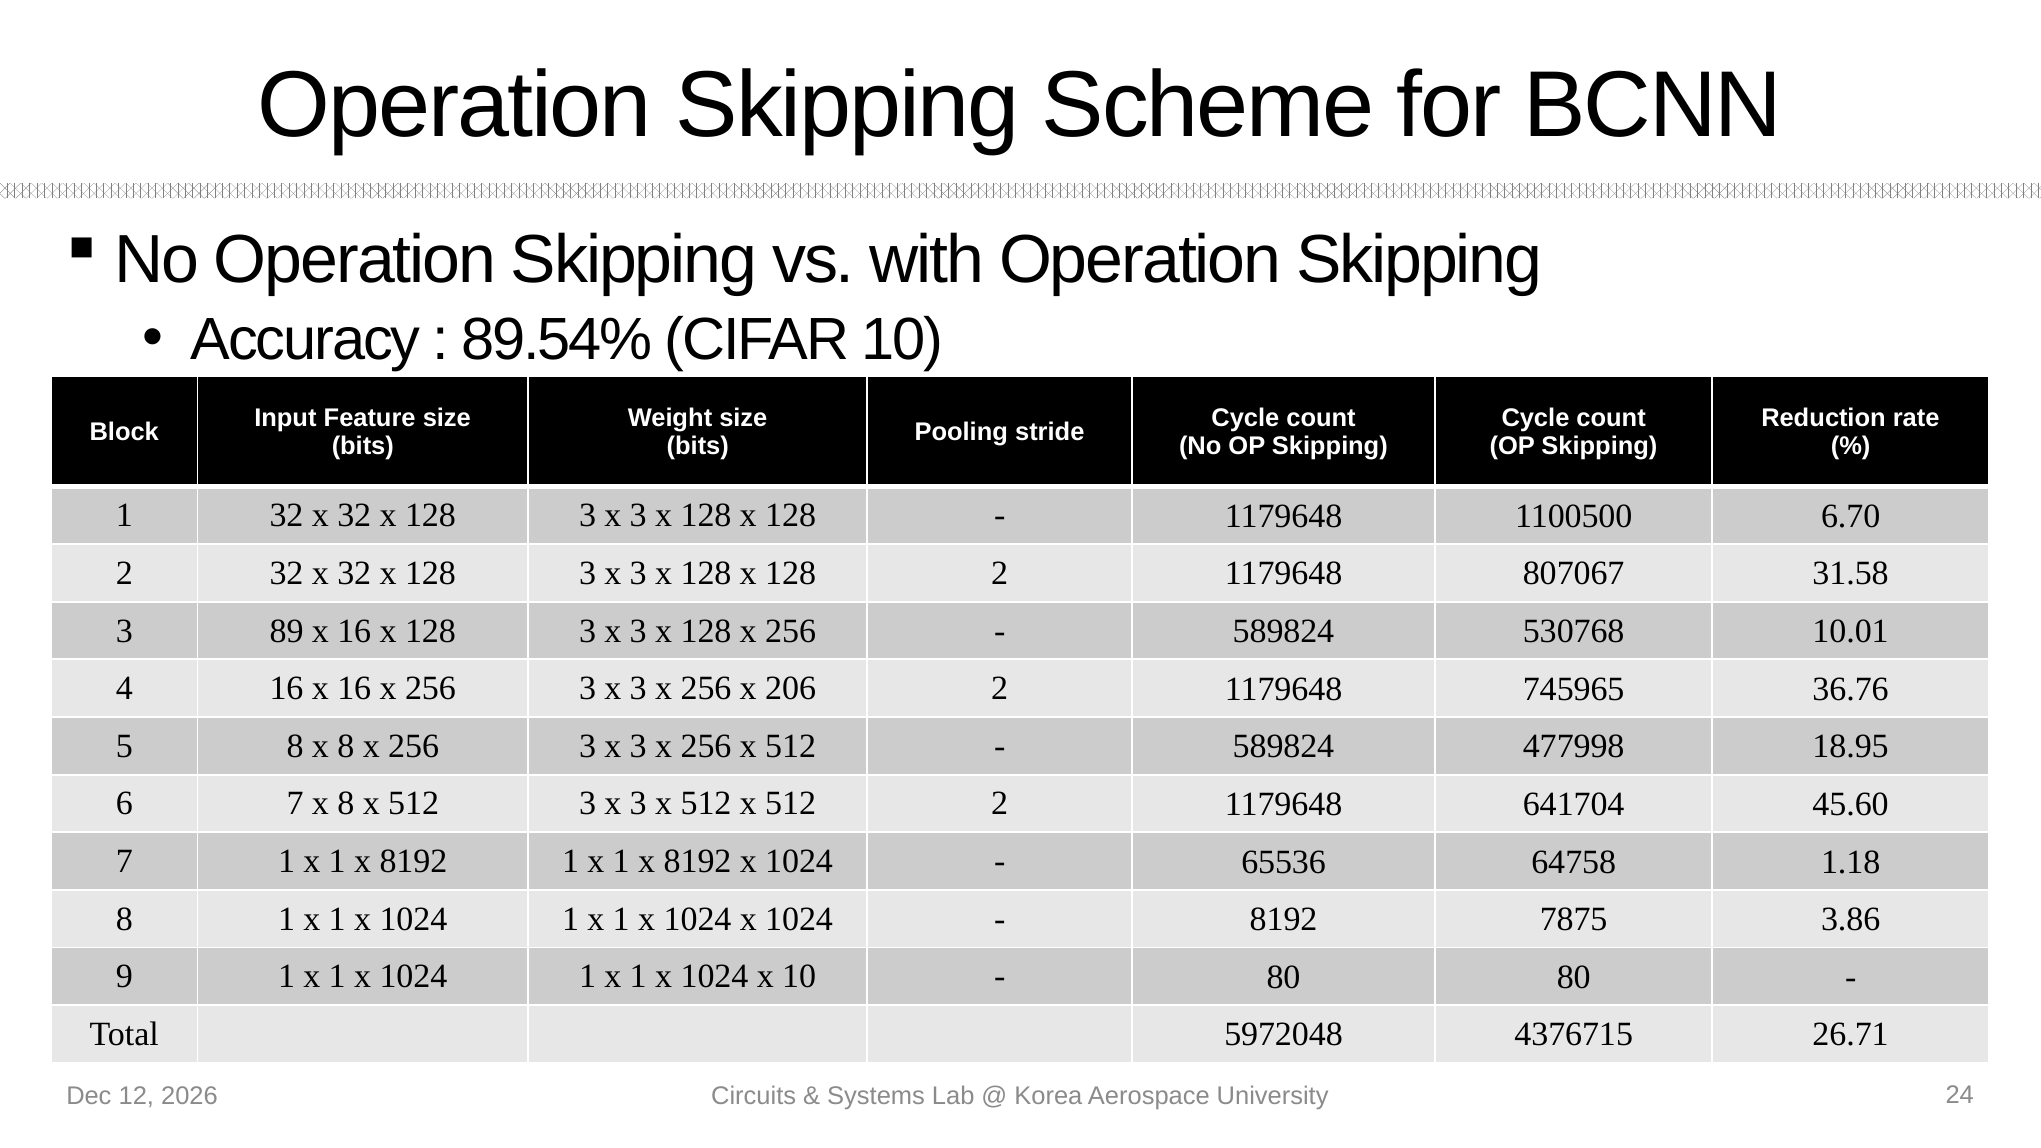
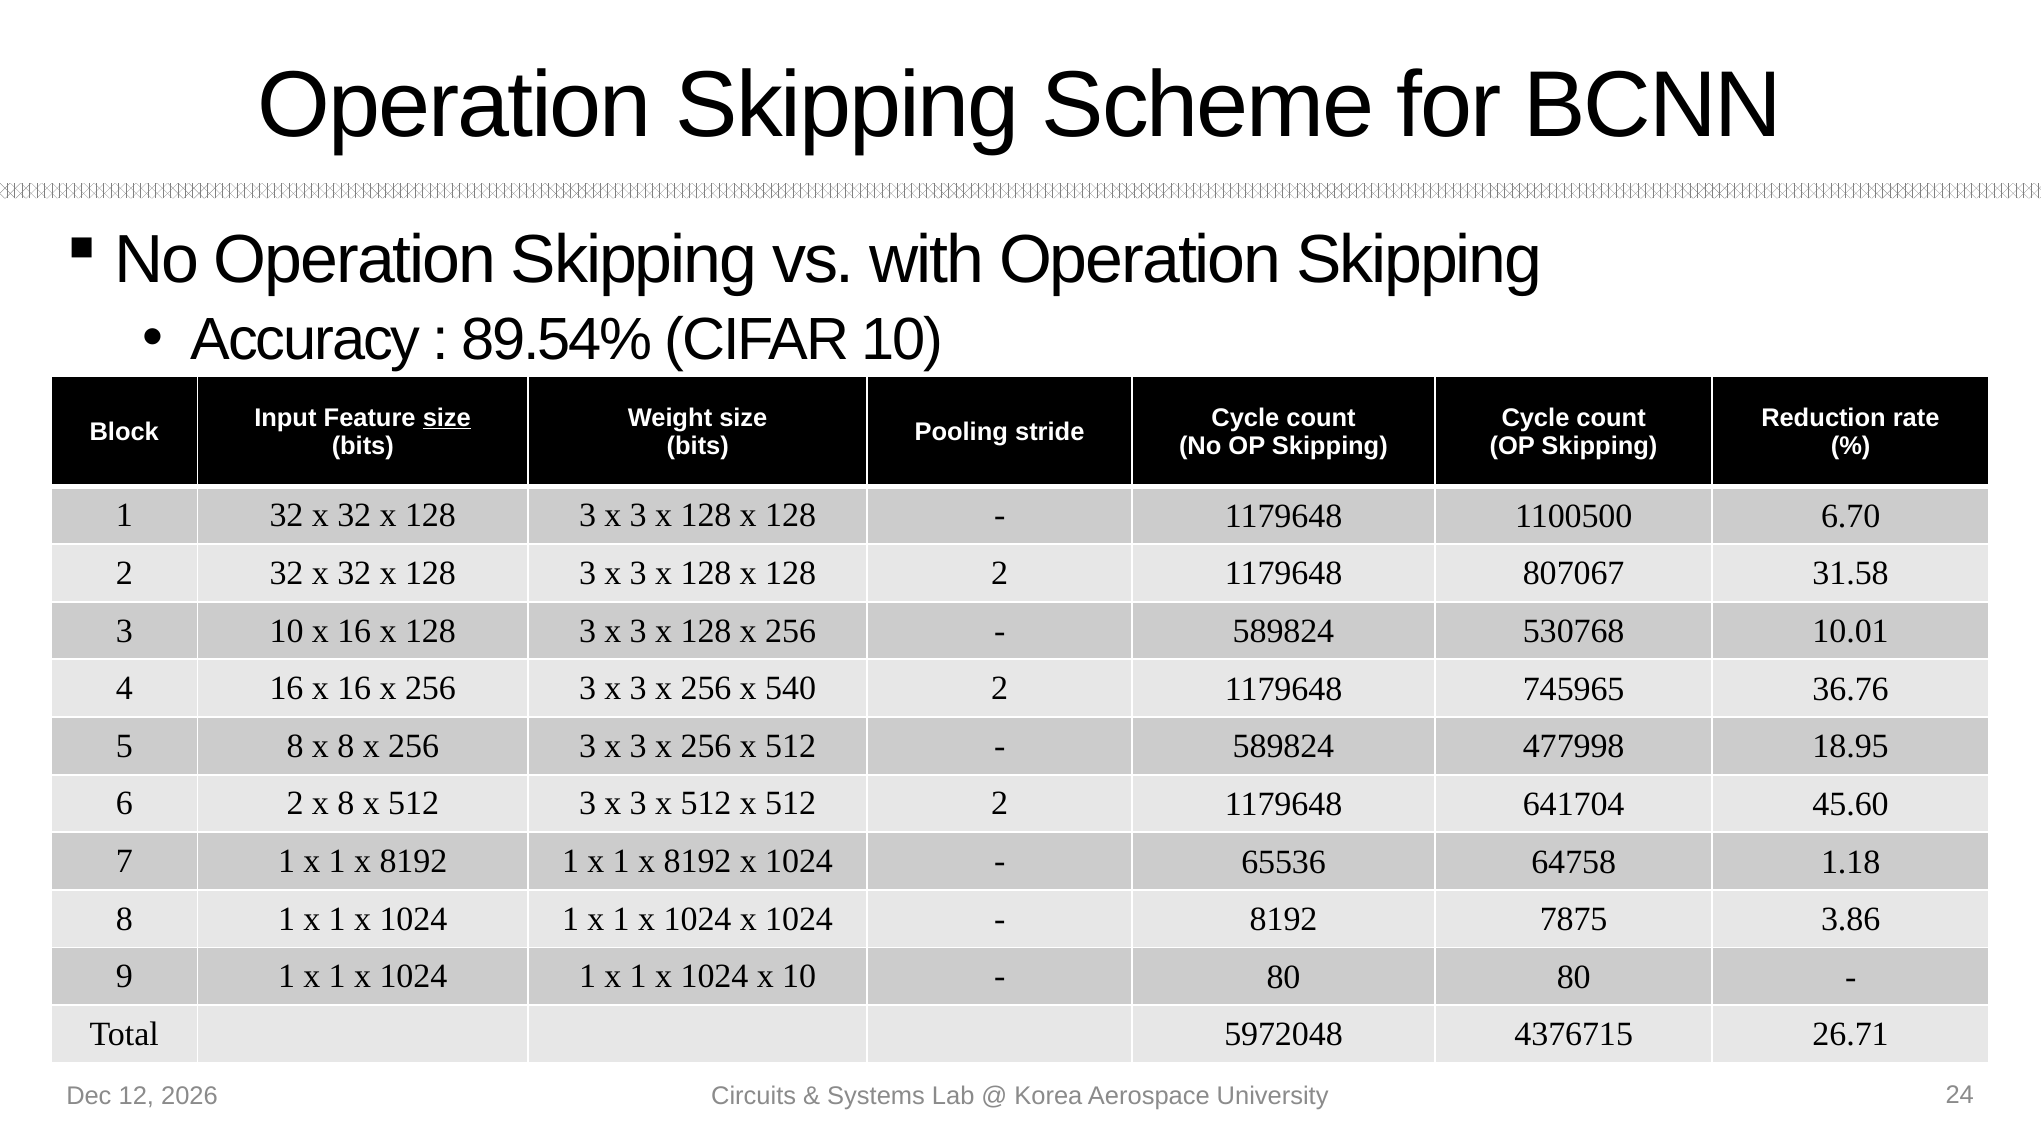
size underline: none -> present (447, 418)
3 89: 89 -> 10 (287, 631)
206: 206 -> 540 (791, 688)
6 7: 7 -> 2 (295, 804)
